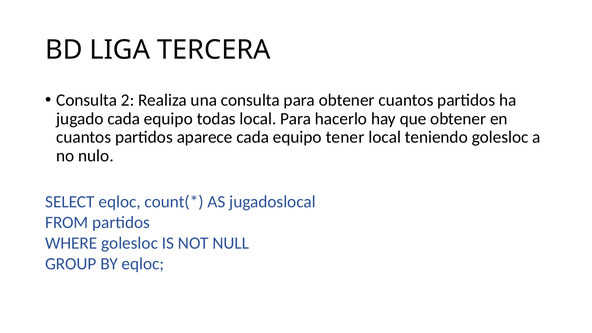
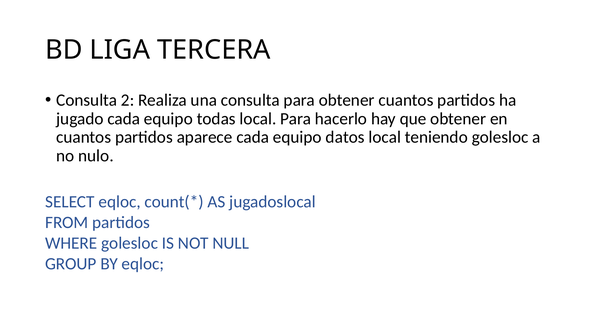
tener: tener -> datos (345, 137)
